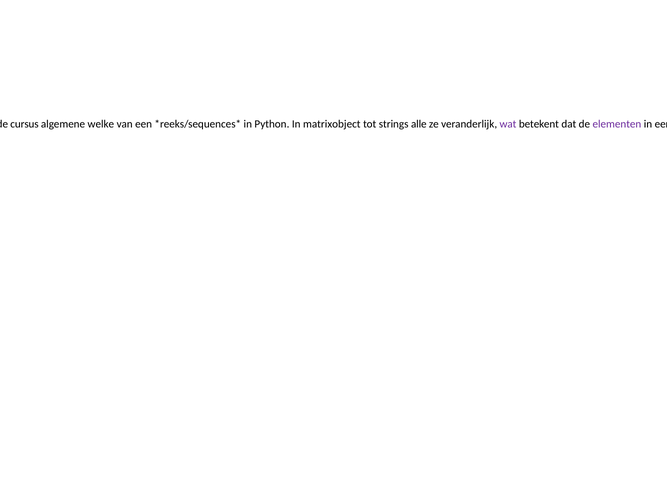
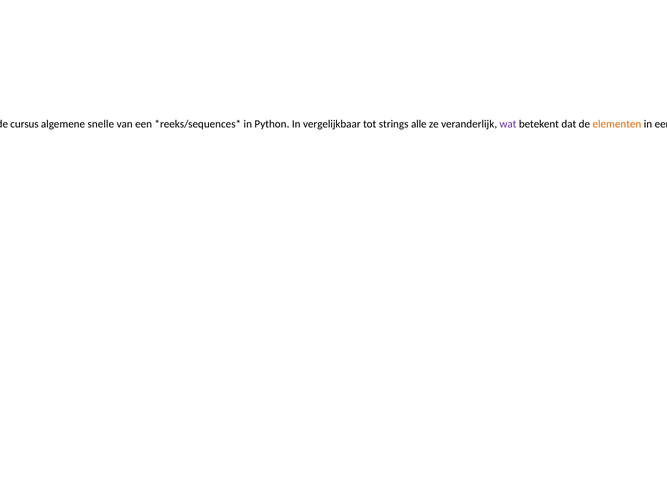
welke: welke -> snelle (101, 124)
matrixobject: matrixobject -> vergelijkbaar (332, 124)
elementen colour: purple -> orange (617, 124)
